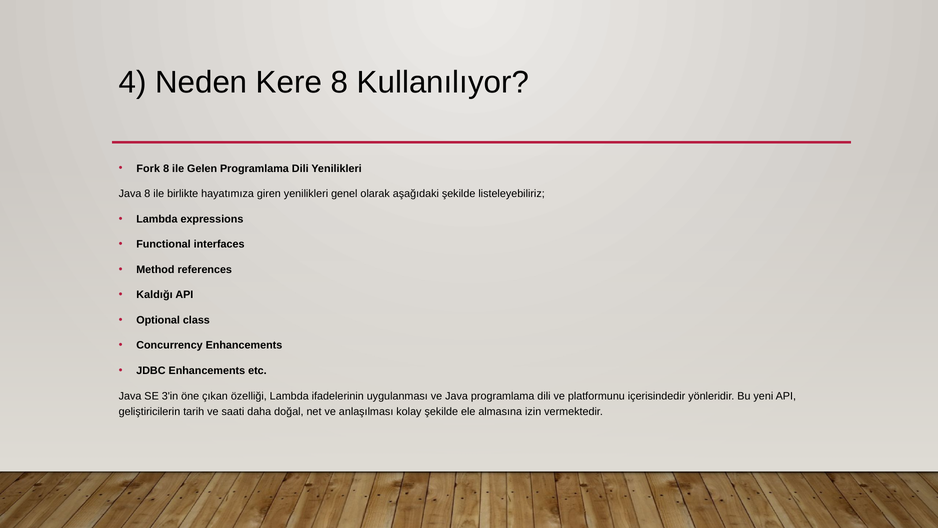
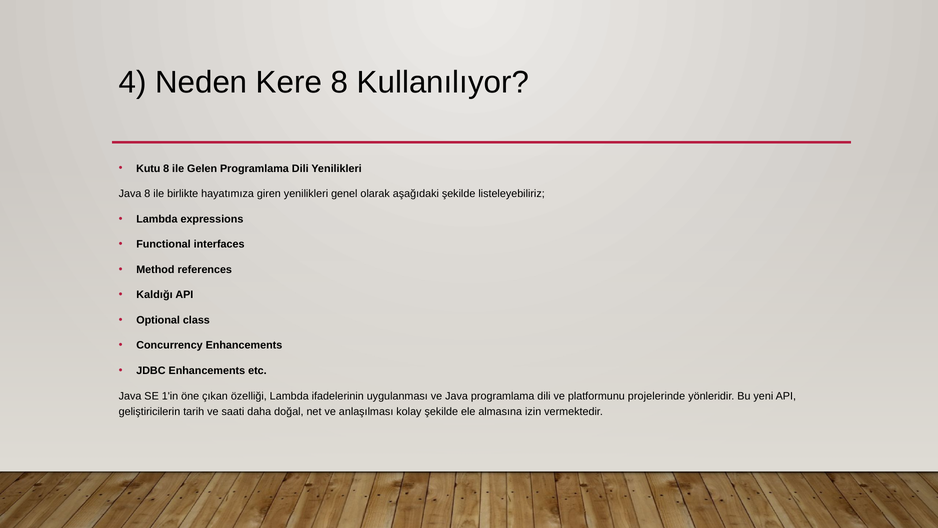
Fork: Fork -> Kutu (148, 168)
3'in: 3'in -> 1'in (170, 396)
içerisindedir: içerisindedir -> projelerinde (656, 396)
